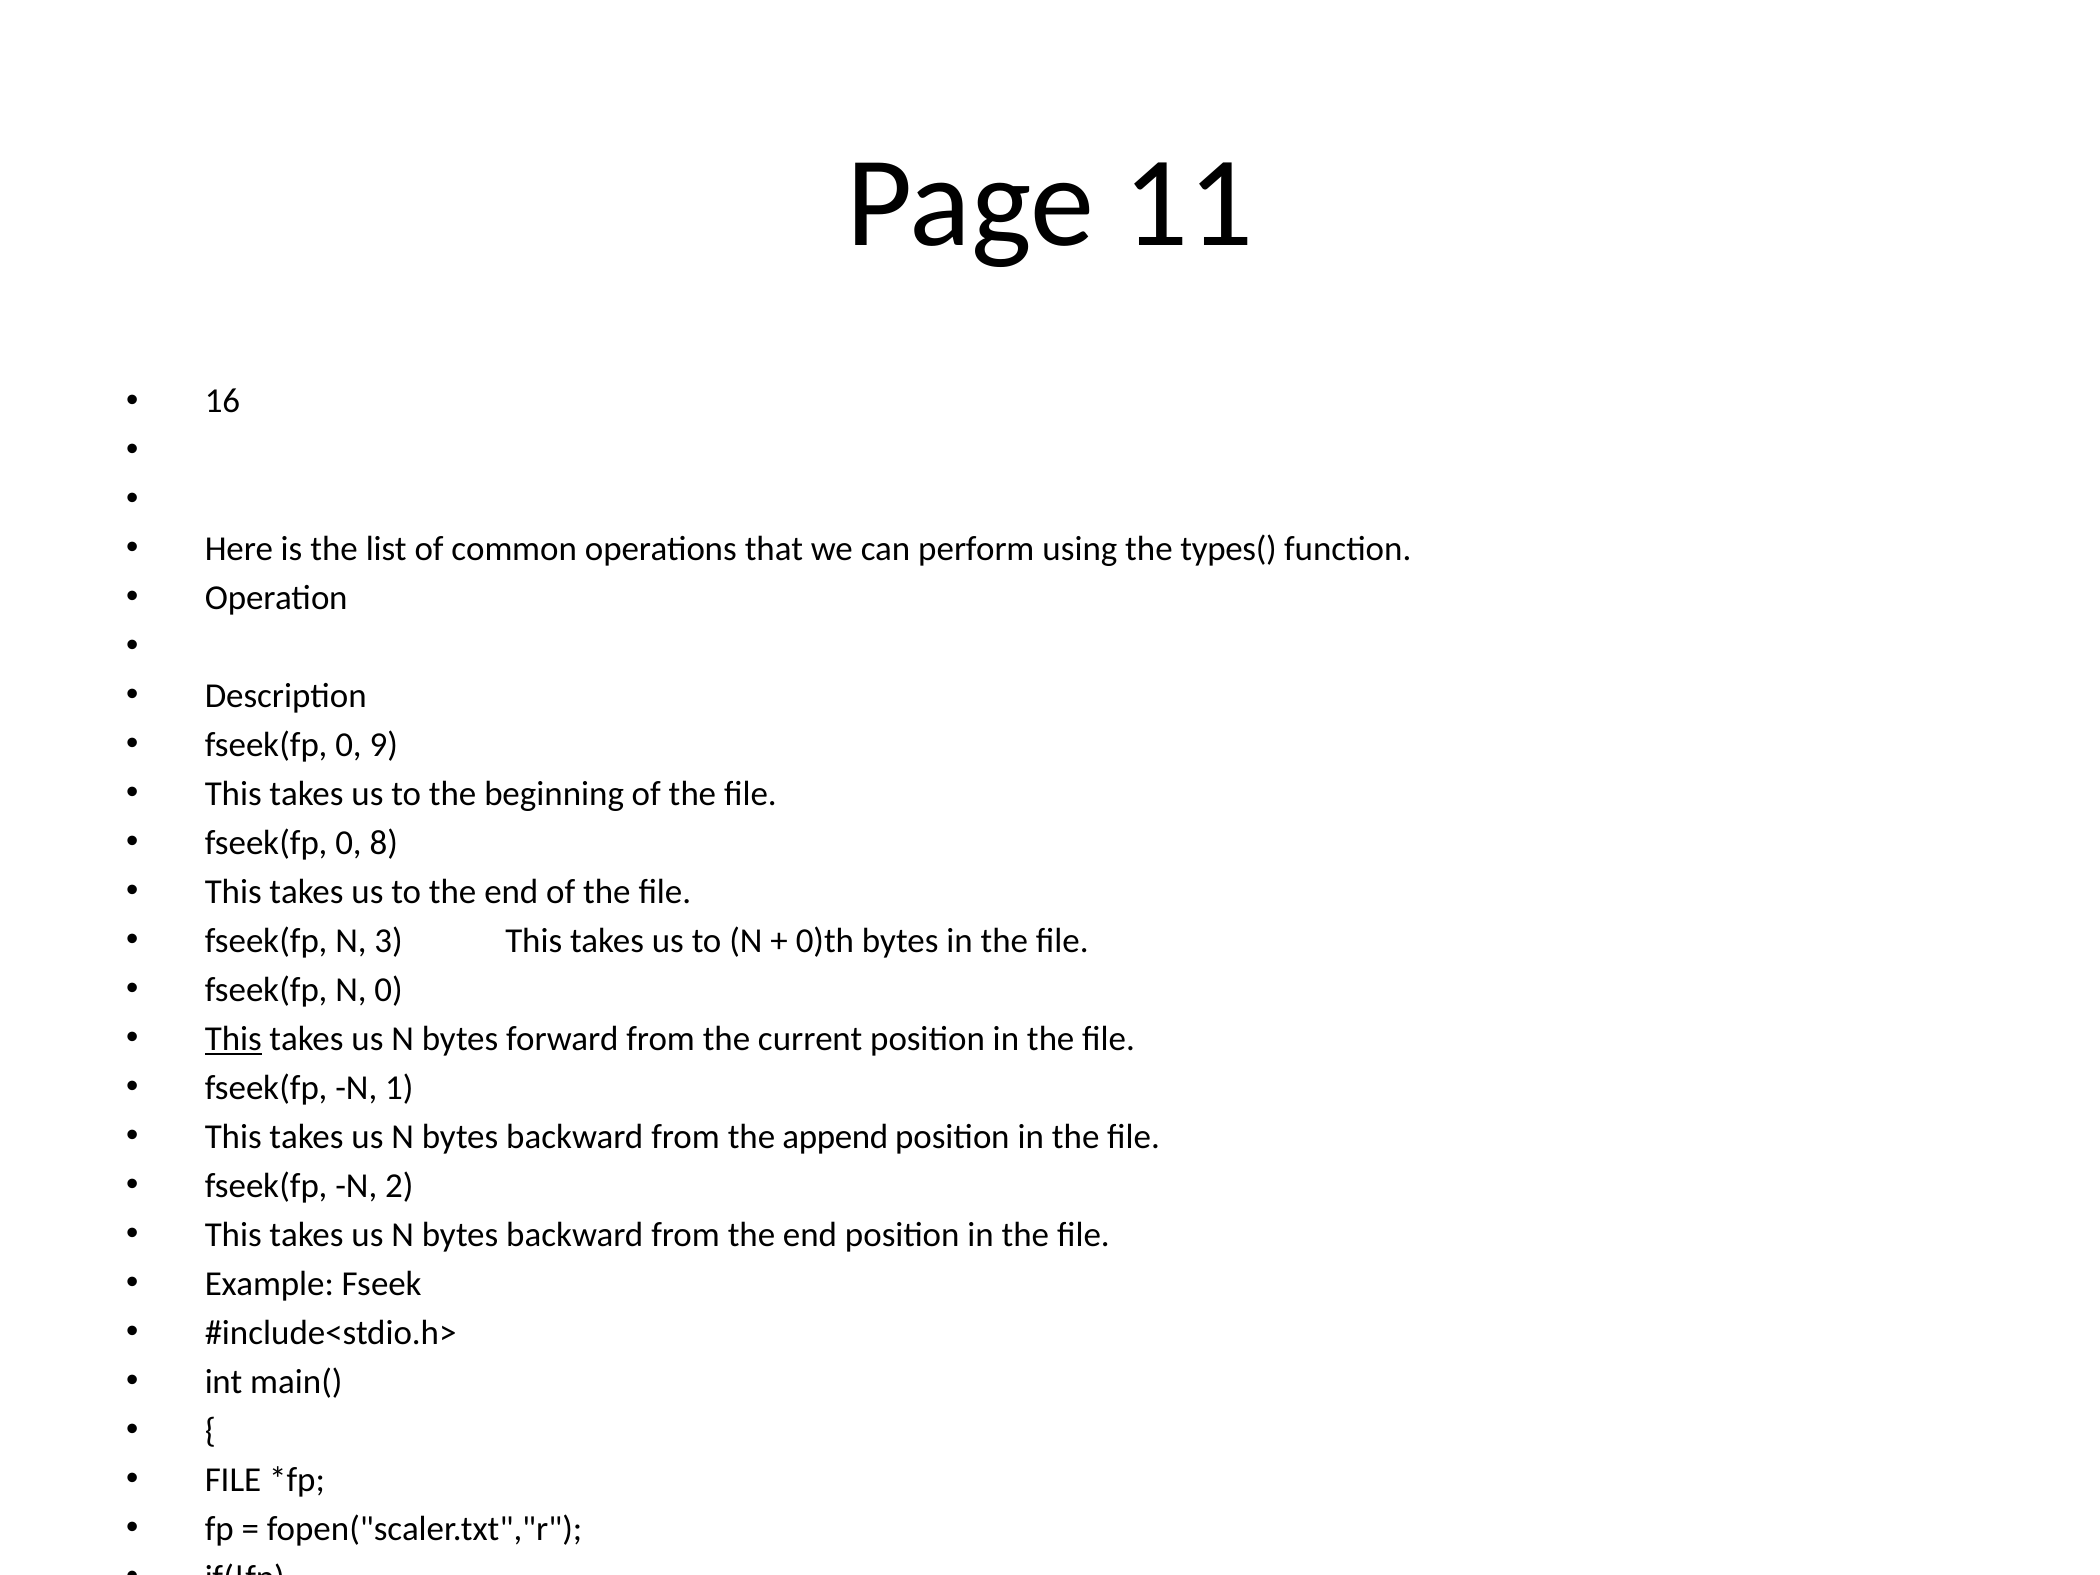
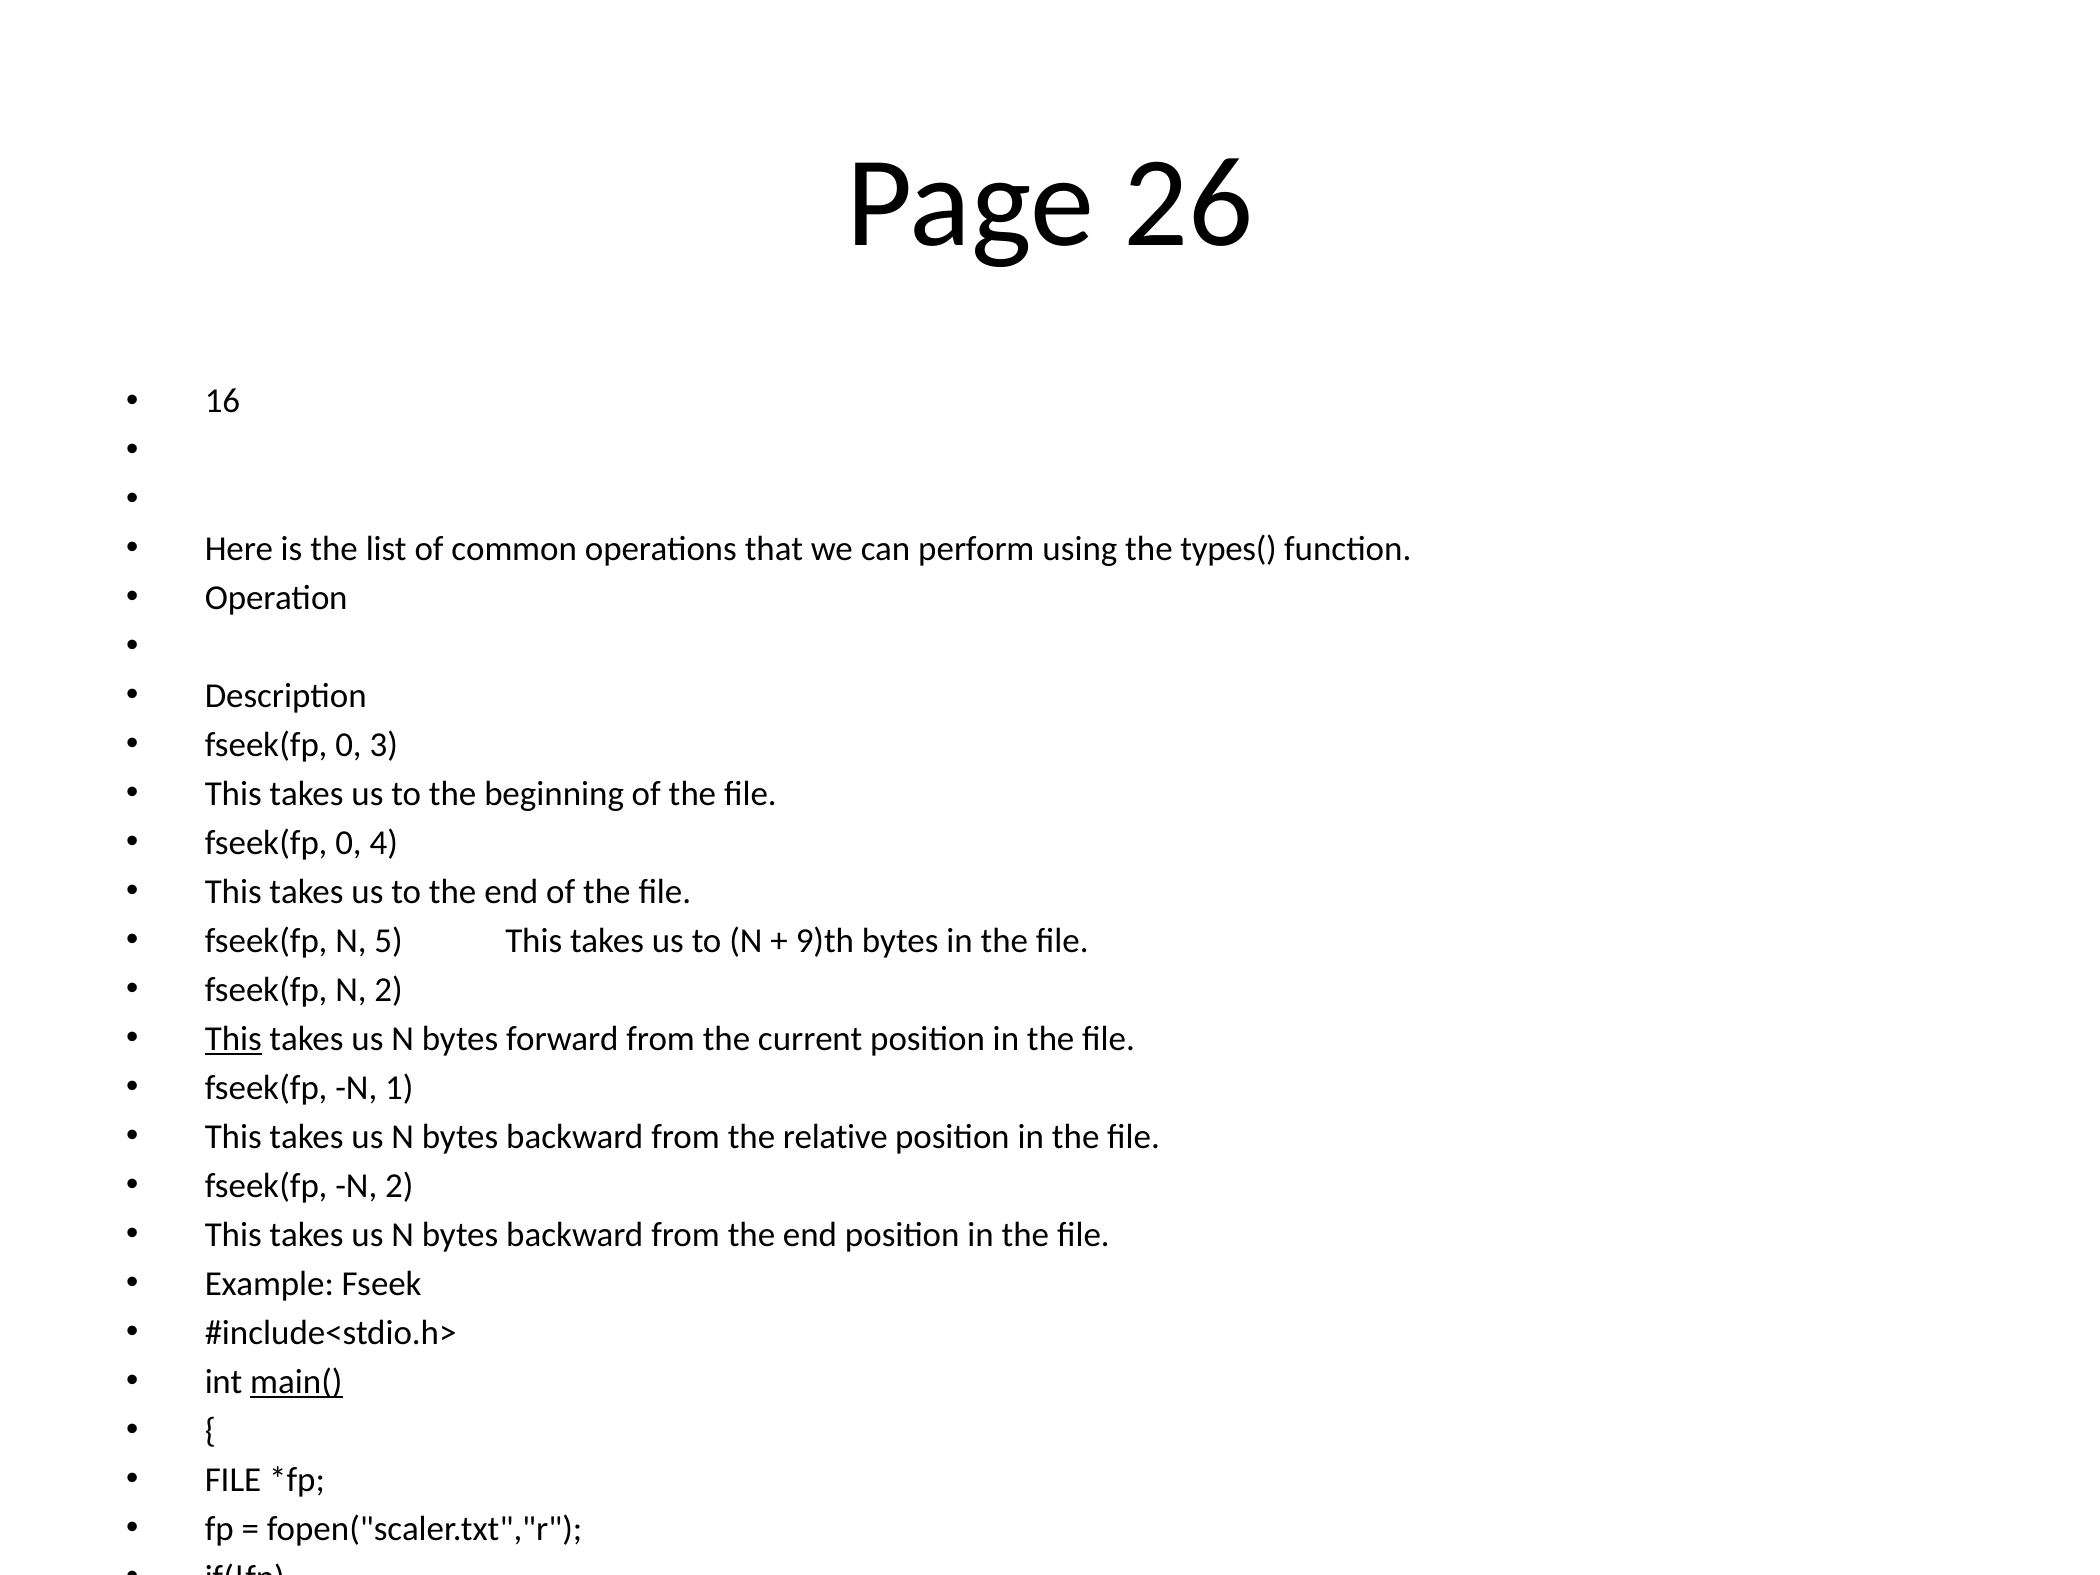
11: 11 -> 26 (1188, 203)
9: 9 -> 3 (384, 745)
8: 8 -> 4 (384, 843)
3: 3 -> 5 (389, 941)
0)th: 0)th -> 9)th (825, 941)
0: 0 -> 2 (389, 990)
append: append -> relative (835, 1137)
main( underline: none -> present (296, 1382)
